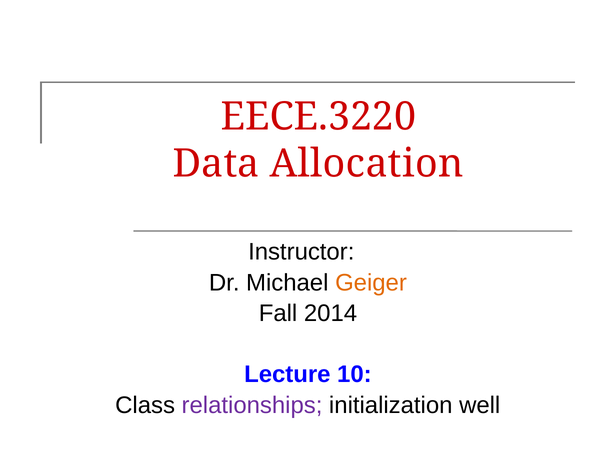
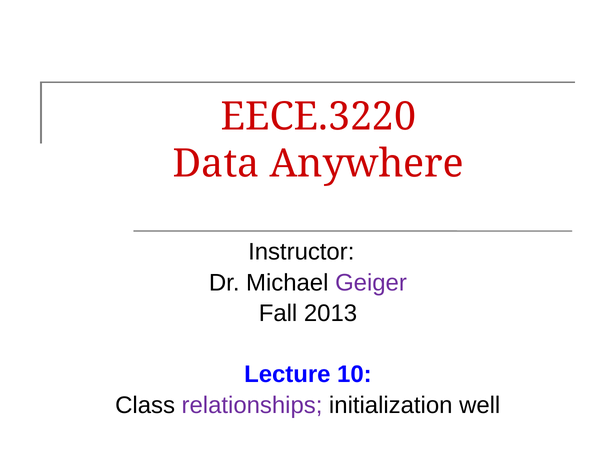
Allocation: Allocation -> Anywhere (367, 164)
Geiger colour: orange -> purple (371, 283)
2014: 2014 -> 2013 (331, 313)
